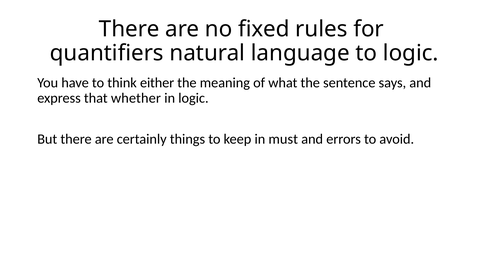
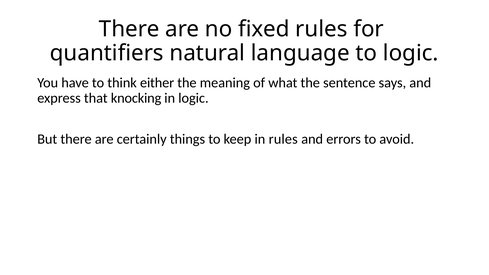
whether: whether -> knocking (136, 98)
in must: must -> rules (283, 139)
